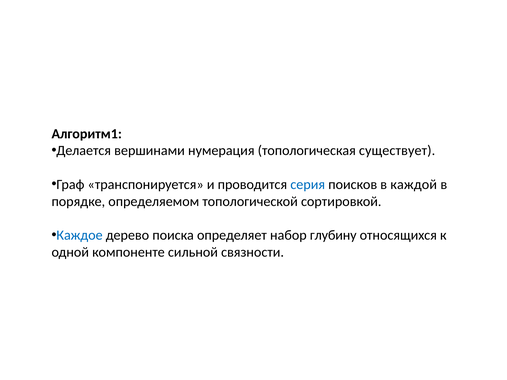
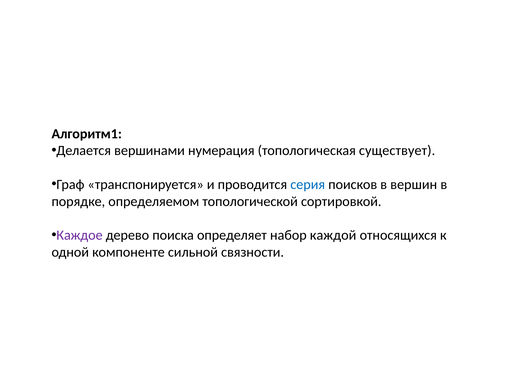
каждой: каждой -> вершин (414, 185)
Каждое colour: blue -> purple (80, 235)
глубину: глубину -> каждой (333, 235)
